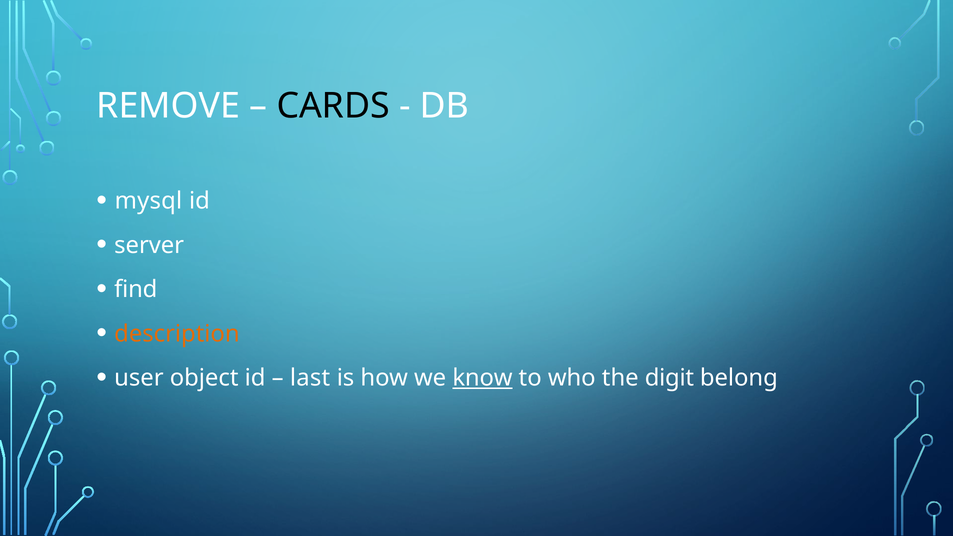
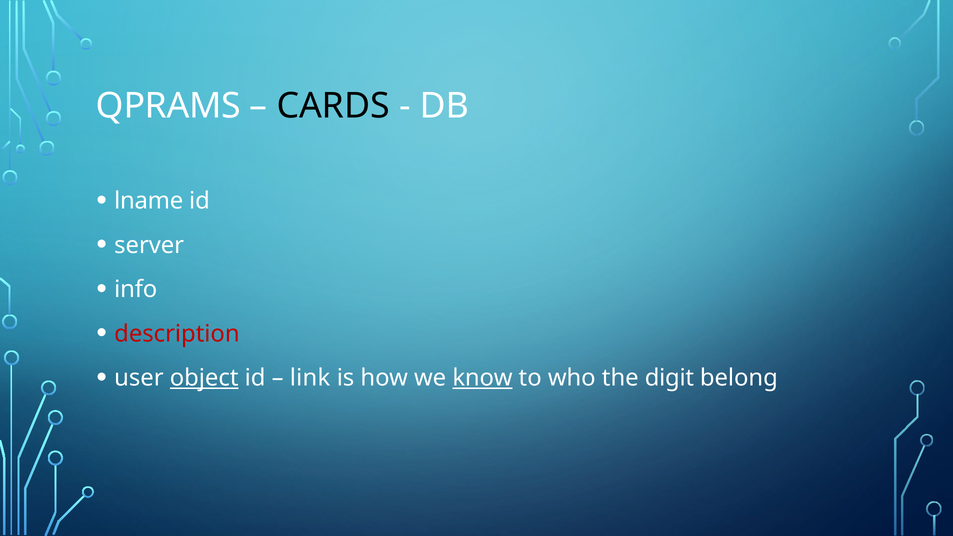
REMOVE: REMOVE -> QPRAMS (168, 106)
mysql: mysql -> lname (149, 201)
find: find -> info (136, 290)
description colour: orange -> red (177, 334)
object underline: none -> present (204, 378)
last: last -> link (310, 378)
